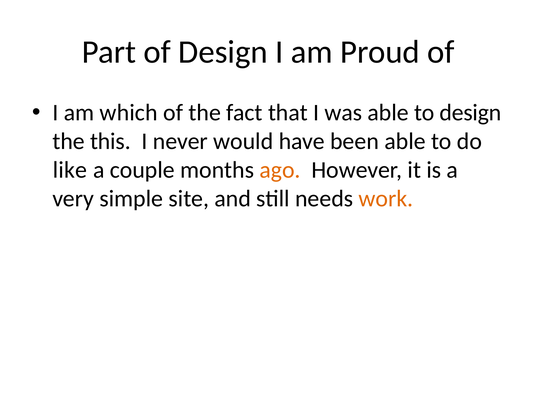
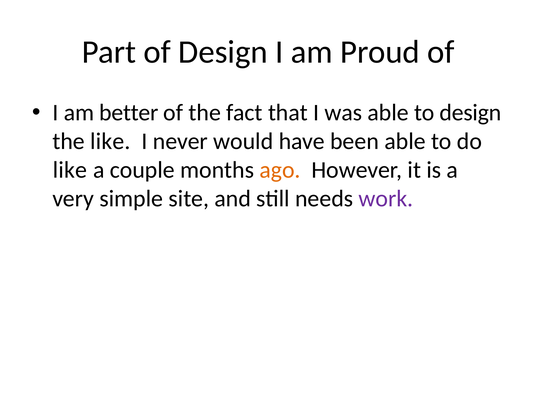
which: which -> better (129, 113)
the this: this -> like (110, 141)
work colour: orange -> purple (386, 199)
